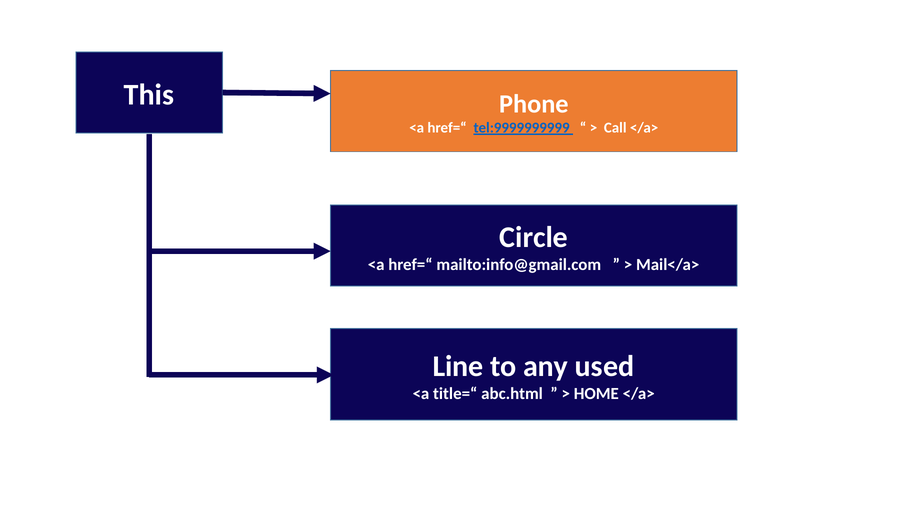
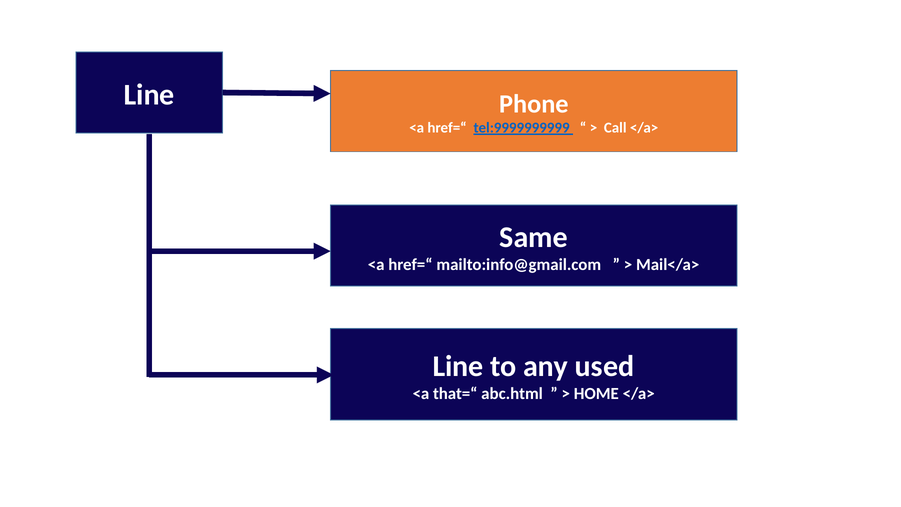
This: This -> Line (149, 95)
Circle: Circle -> Same (534, 237)
title=“: title=“ -> that=“ (455, 393)
